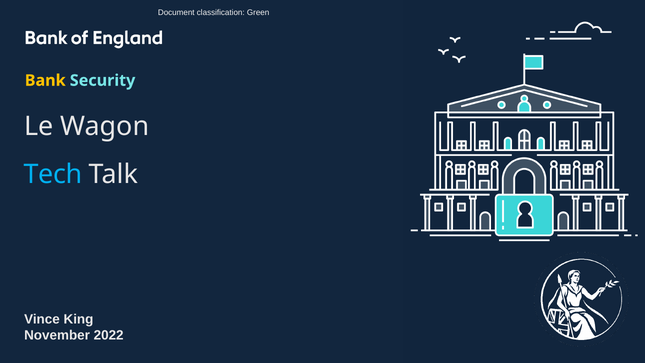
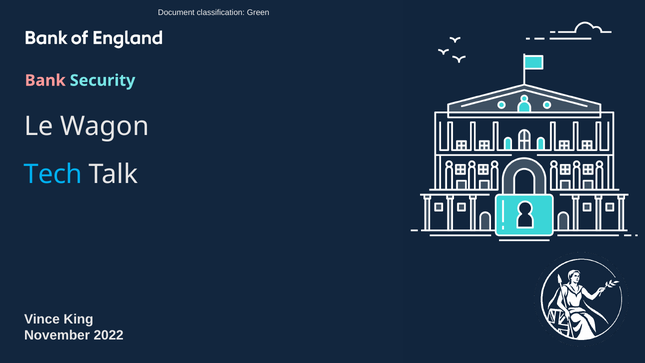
Bank colour: yellow -> pink (45, 80)
